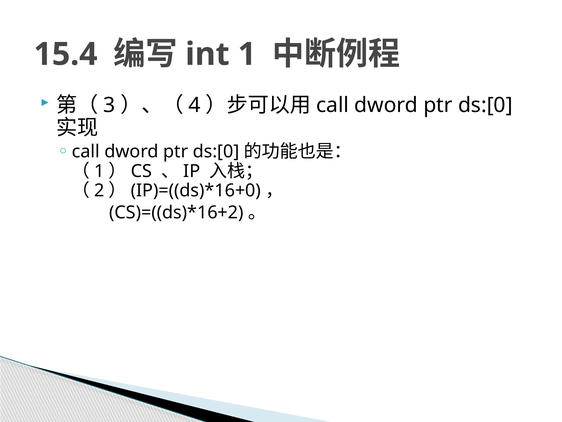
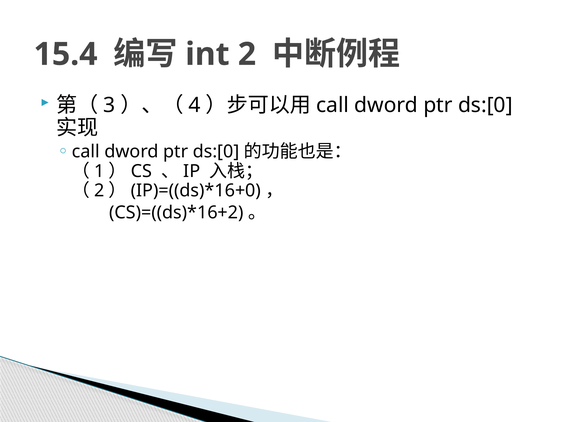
1: 1 -> 2 (247, 54)
